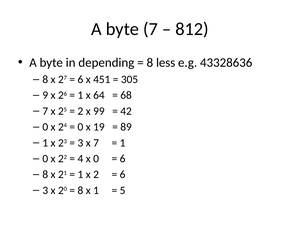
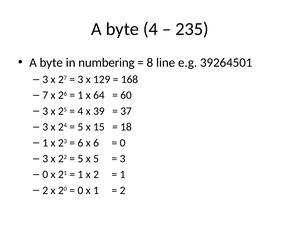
byte 7: 7 -> 4 (150, 29)
812: 812 -> 235 (192, 29)
depending: depending -> numbering (106, 63)
less: less -> line (166, 63)
43328636: 43328636 -> 39264501 (226, 63)
8: 8 -> 3 (45, 79)
6: 6 -> 3 (80, 79)
451: 451 -> 129 (102, 79)
305: 305 -> 168 (130, 79)
9: 9 -> 7 (45, 95)
68: 68 -> 60 (126, 95)
7: 7 -> 3 (45, 111)
2: 2 -> 4 (80, 111)
99: 99 -> 39 (99, 111)
42: 42 -> 37 (126, 111)
0: 0 -> 3 (45, 127)
0: 0 -> 5 (80, 127)
19: 19 -> 15 (99, 127)
89: 89 -> 18 (126, 127)
3: 3 -> 6 (80, 143)
x 7: 7 -> 6 (96, 143)
1: 1 -> 0 (123, 143)
0: 0 -> 3 (45, 159)
4: 4 -> 5 (80, 159)
x 0: 0 -> 5 (96, 159)
6: 6 -> 3 (123, 159)
8: 8 -> 0 (45, 174)
6: 6 -> 1 (123, 174)
3: 3 -> 2 (45, 190)
8: 8 -> 0 (80, 190)
5: 5 -> 2 (123, 190)
